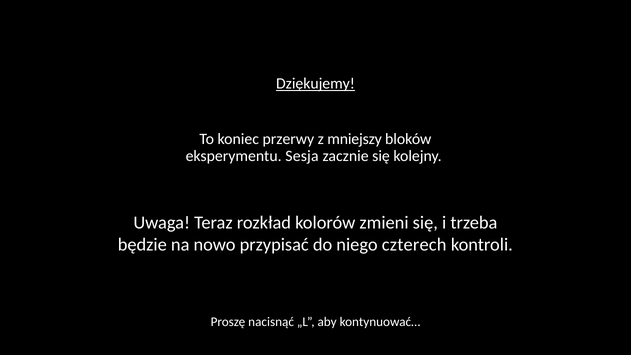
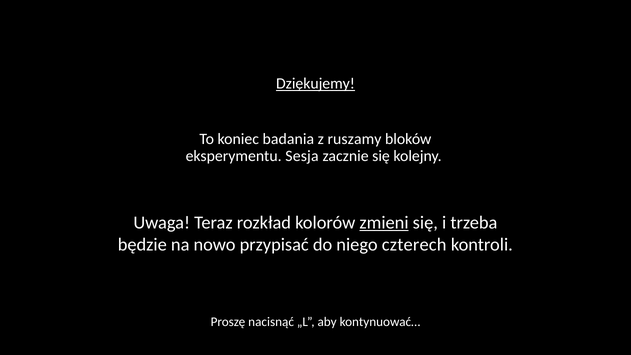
przerwy: przerwy -> badania (288, 139)
mniejszy: mniejszy -> ruszamy (354, 139)
zmieni underline: none -> present (384, 223)
